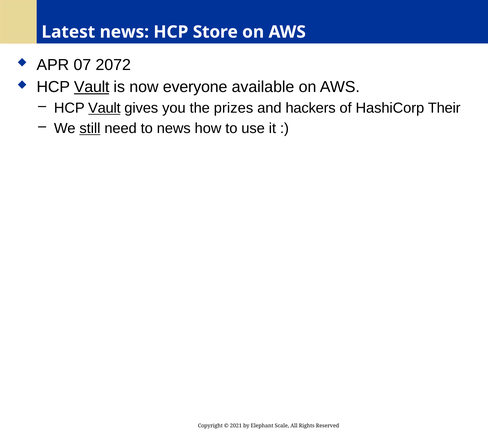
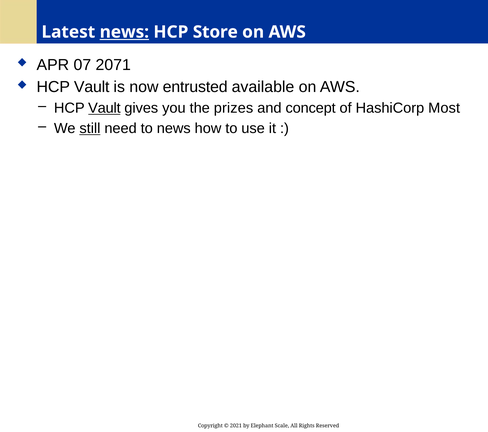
news underline: none -> present (124, 32)
2072: 2072 -> 2071 (113, 65)
Vault underline: present -> none (92, 87)
everyone: everyone -> entrusted (195, 87)
hackers: hackers -> concept (311, 108)
Their: Their -> Most (444, 108)
